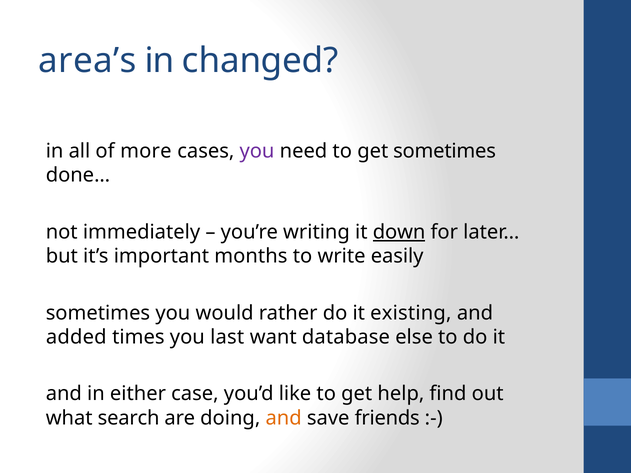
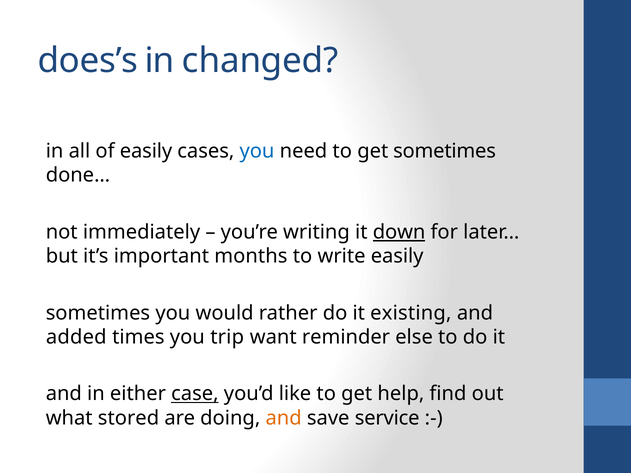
area’s: area’s -> does’s (88, 61)
of more: more -> easily (146, 151)
you colour: purple -> blue (257, 151)
last: last -> trip (227, 337)
database: database -> reminder (346, 337)
case underline: none -> present (195, 394)
search: search -> stored (128, 418)
friends: friends -> service (387, 418)
